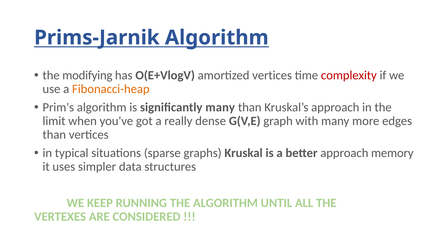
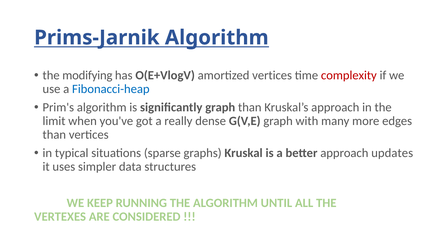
Fibonacci-heap colour: orange -> blue (111, 89)
significantly many: many -> graph (220, 107)
memory: memory -> updates (392, 153)
